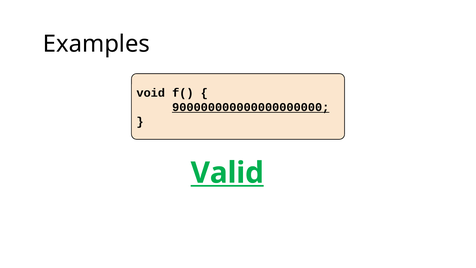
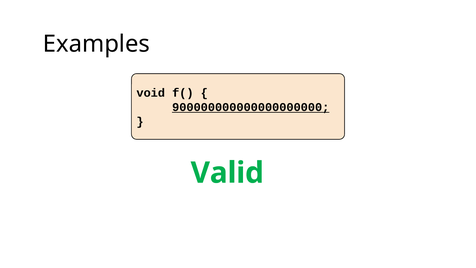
Valid underline: present -> none (227, 173)
